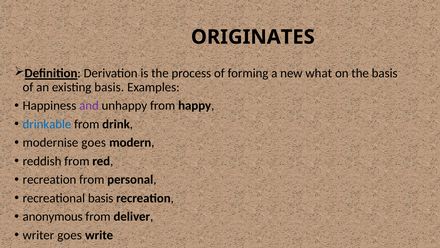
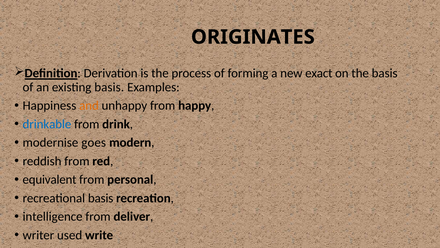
what: what -> exact (319, 73)
and colour: purple -> orange (89, 106)
recreation: recreation -> equivalent (50, 179)
anonymous: anonymous -> intelligence (53, 216)
writer goes: goes -> used (70, 235)
